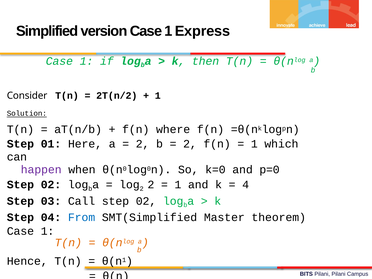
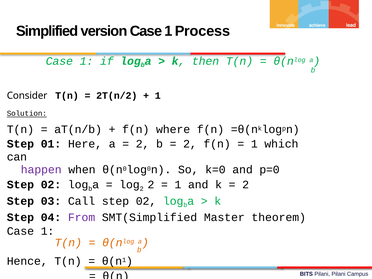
Express: Express -> Process (202, 31)
4: 4 -> 2 (246, 185)
From colour: blue -> purple (82, 217)
